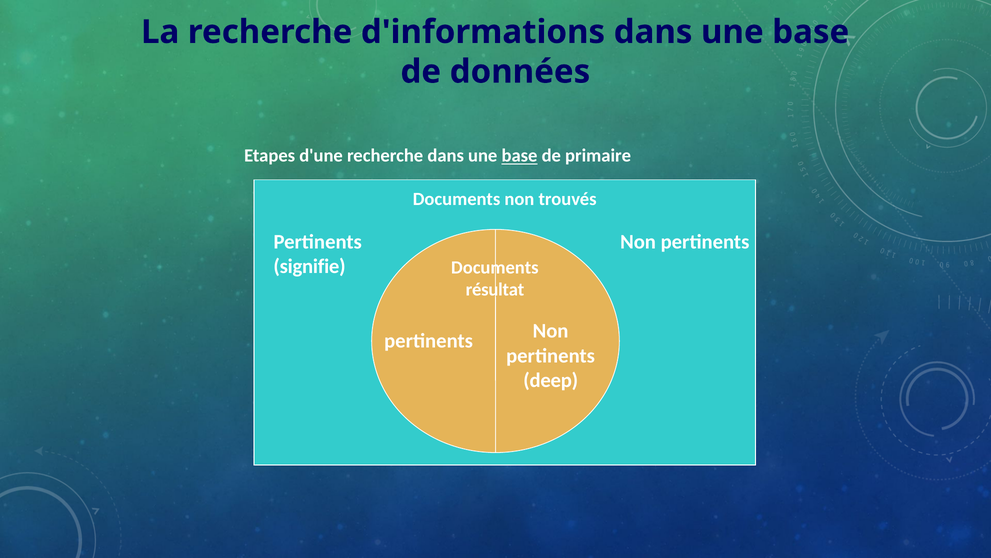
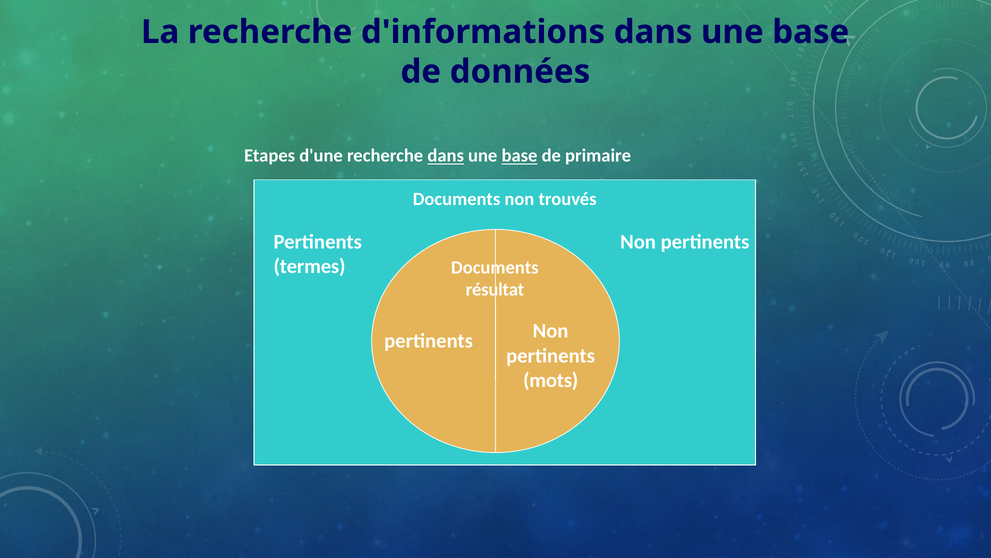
dans underline: none -> present (446, 156)
signifie: signifie -> termes (309, 266)
deep: deep -> mots (551, 380)
